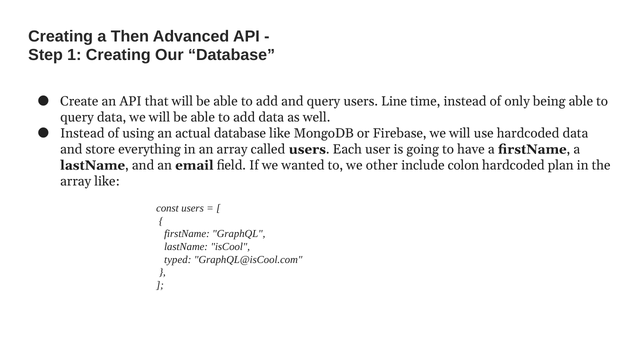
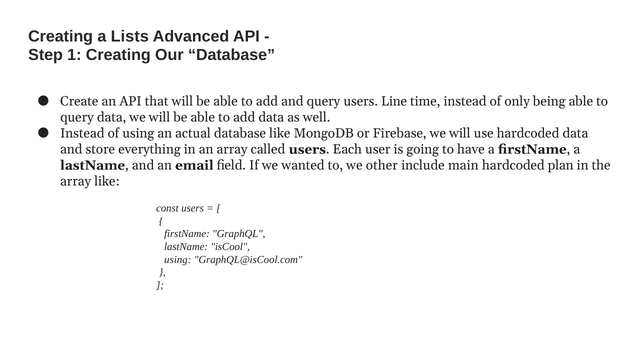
Then: Then -> Lists (130, 36)
colon: colon -> main (463, 165)
typed: typed -> using (178, 260)
